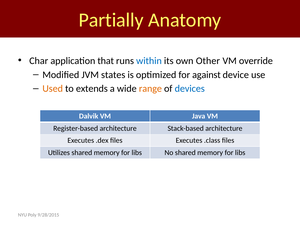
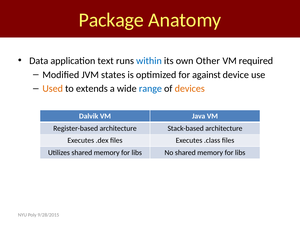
Partially: Partially -> Package (111, 20)
Char: Char -> Data (39, 61)
that: that -> text (106, 61)
override: override -> required (256, 61)
range colour: orange -> blue (150, 89)
devices colour: blue -> orange (190, 89)
